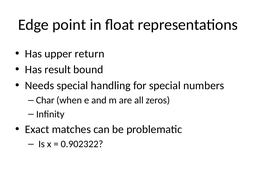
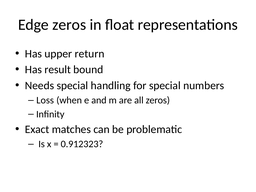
Edge point: point -> zeros (69, 25)
Char: Char -> Loss (45, 100)
0.902322: 0.902322 -> 0.912323 (82, 144)
